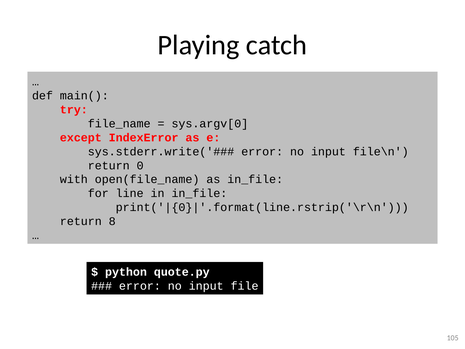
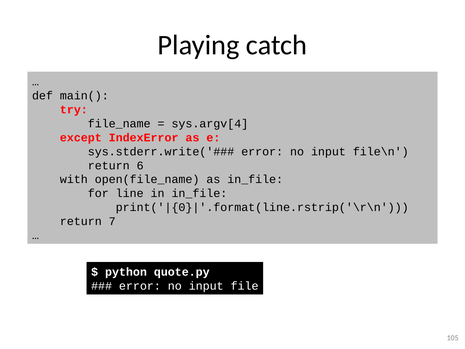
sys.argv[0: sys.argv[0 -> sys.argv[4 (210, 124)
0: 0 -> 6 (140, 165)
8: 8 -> 7 (112, 221)
